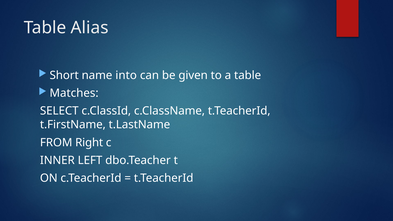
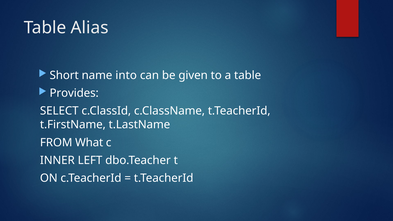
Matches: Matches -> Provides (74, 93)
Right: Right -> What (89, 143)
